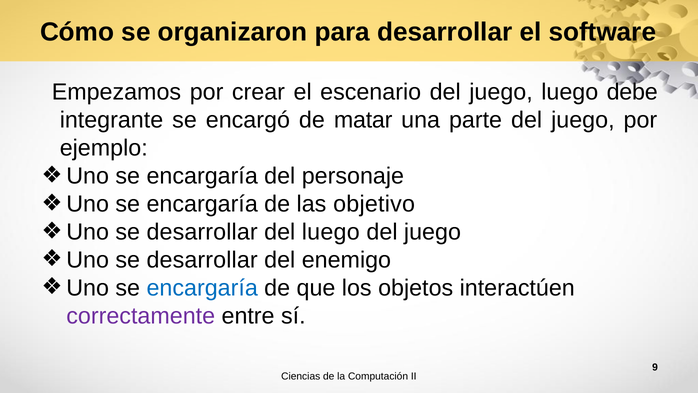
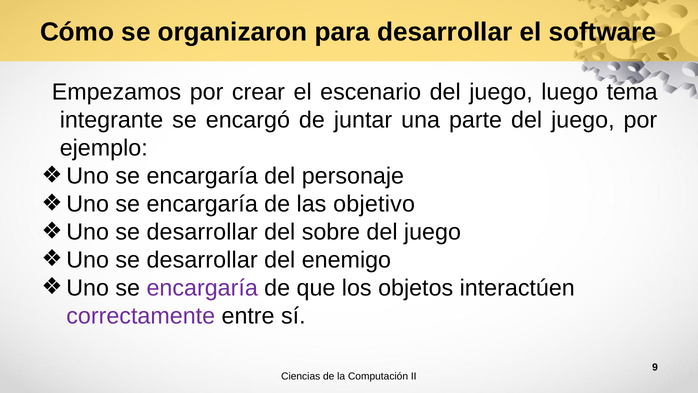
debe: debe -> tema (632, 92)
matar: matar -> juntar (363, 120)
del luego: luego -> sobre (331, 232)
encargaría colour: blue -> purple (202, 288)
